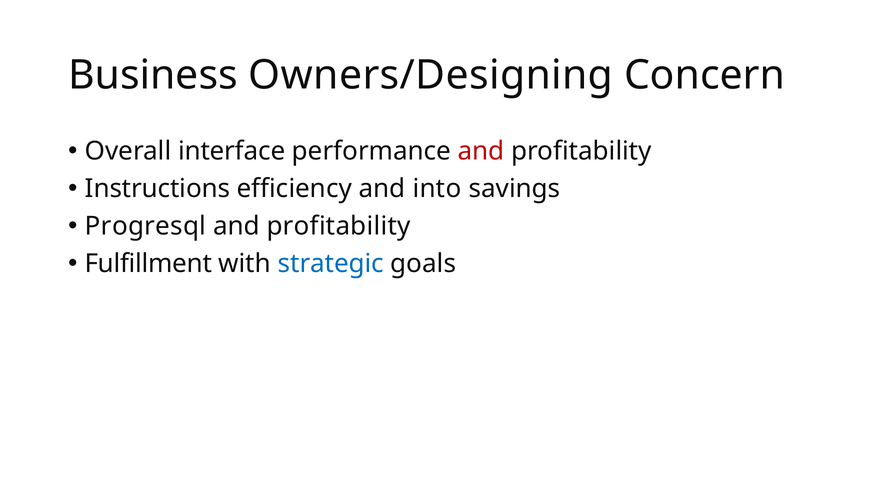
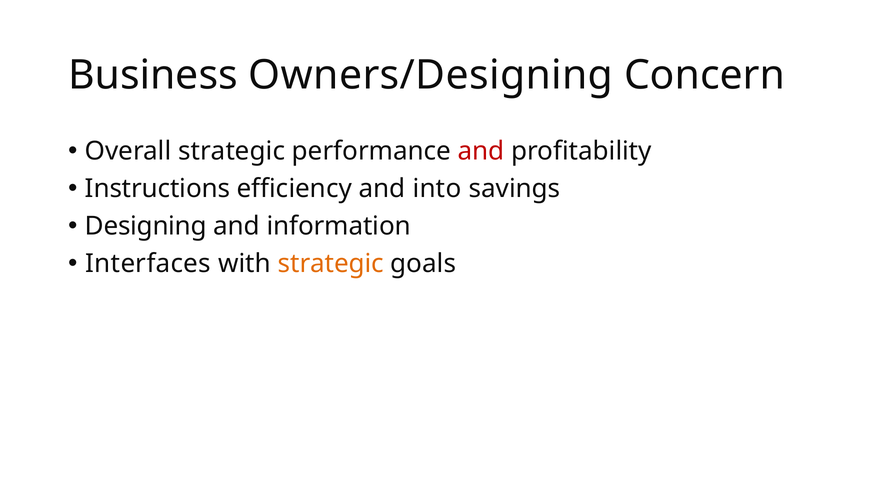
Overall interface: interface -> strategic (232, 151)
Progresql: Progresql -> Designing (146, 226)
profitability: profitability -> information (339, 226)
Fulfillment: Fulfillment -> Interfaces (148, 264)
strategic colour: blue -> orange (331, 264)
